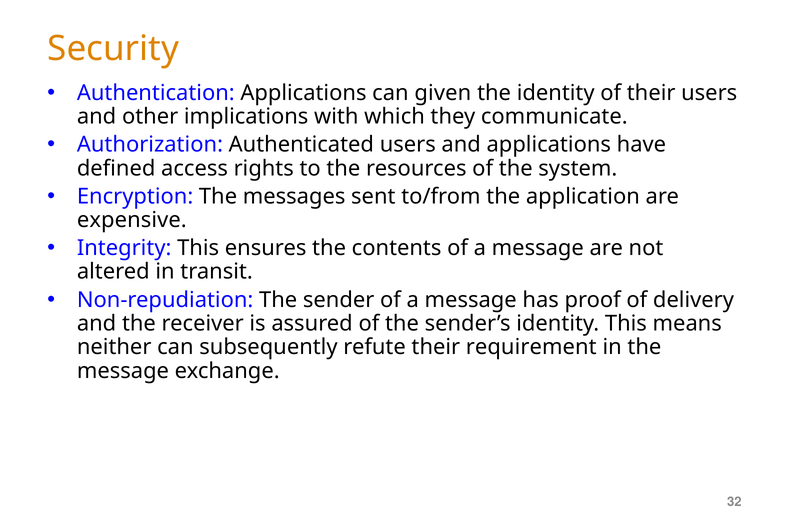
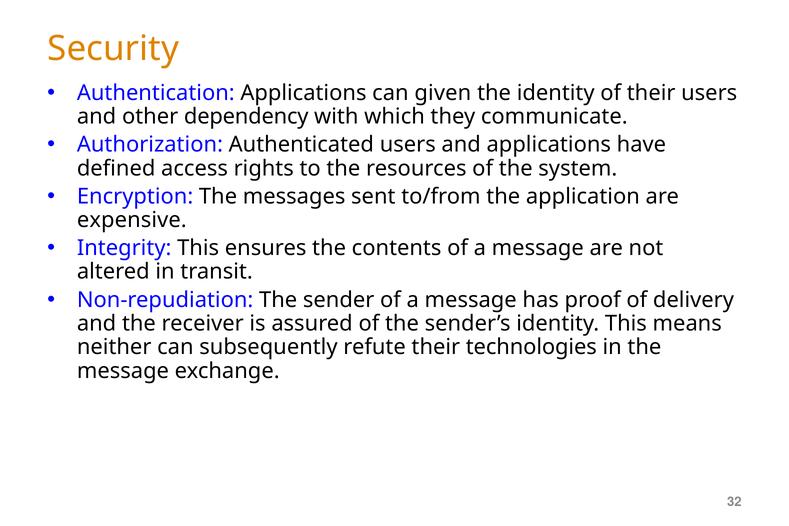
implications: implications -> dependency (246, 117)
requirement: requirement -> technologies (531, 347)
